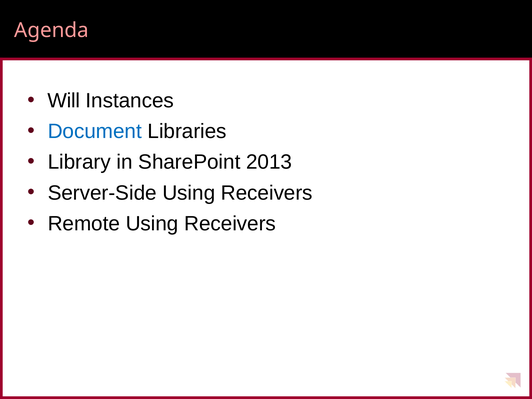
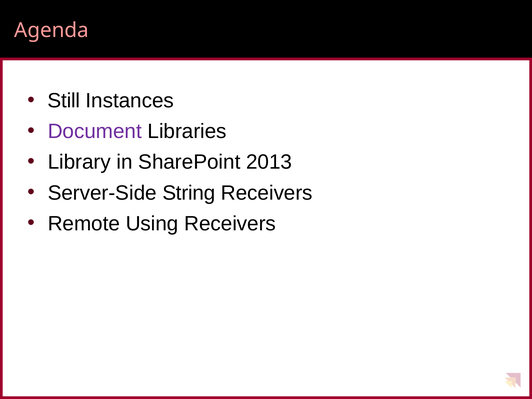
Will: Will -> Still (64, 101)
Document colour: blue -> purple (95, 131)
Server-Side Using: Using -> String (189, 193)
